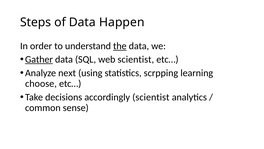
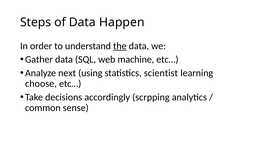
Gather underline: present -> none (39, 59)
web scientist: scientist -> machine (136, 59)
scrpping: scrpping -> scientist (161, 73)
accordingly scientist: scientist -> scrpping (151, 97)
